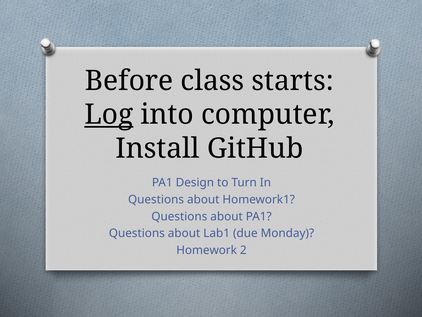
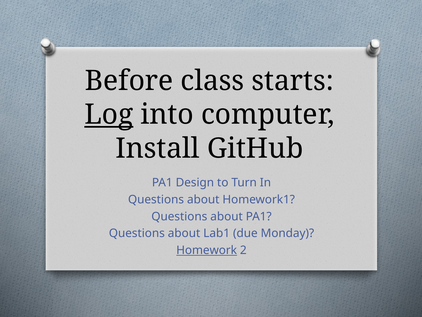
Homework underline: none -> present (207, 250)
